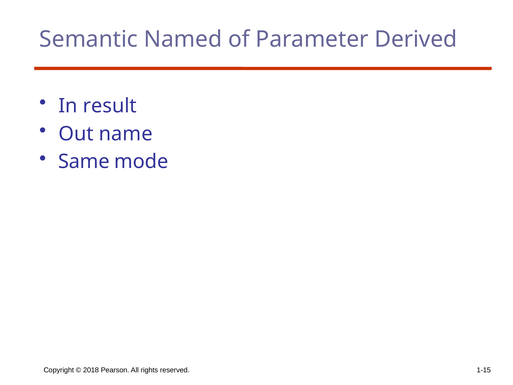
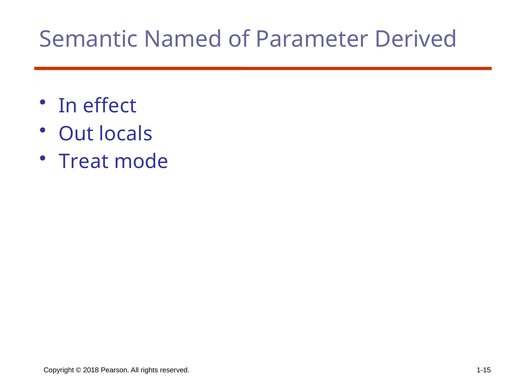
result: result -> effect (110, 106)
name: name -> locals (126, 134)
Same: Same -> Treat (84, 162)
